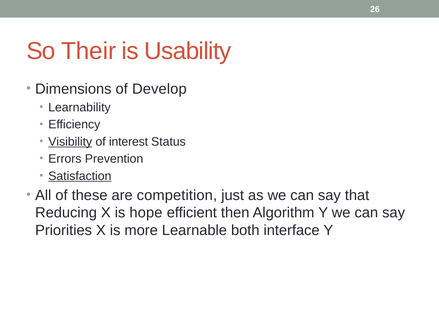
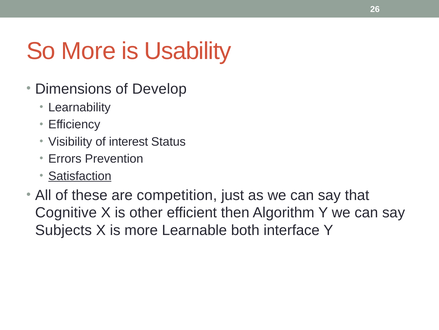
So Their: Their -> More (89, 51)
Visibility underline: present -> none (70, 141)
Reducing: Reducing -> Cognitive (66, 212)
hope: hope -> other (146, 212)
Priorities: Priorities -> Subjects (63, 230)
